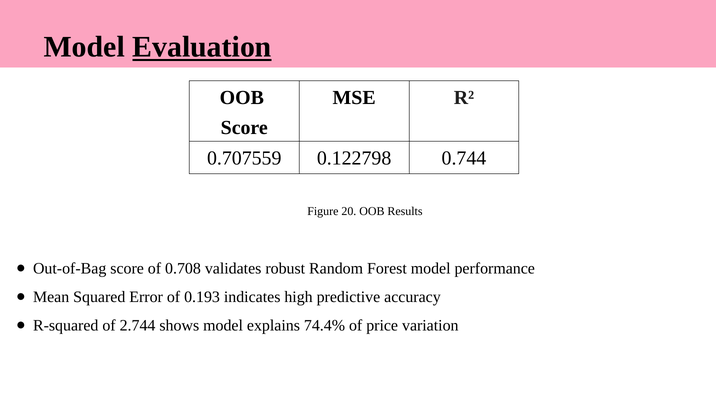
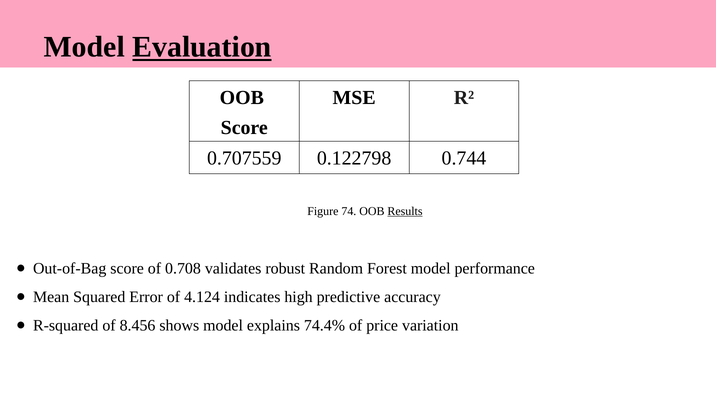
20: 20 -> 74 (349, 211)
Results underline: none -> present (405, 211)
0.193: 0.193 -> 4.124 (202, 297)
2.744: 2.744 -> 8.456 (138, 325)
